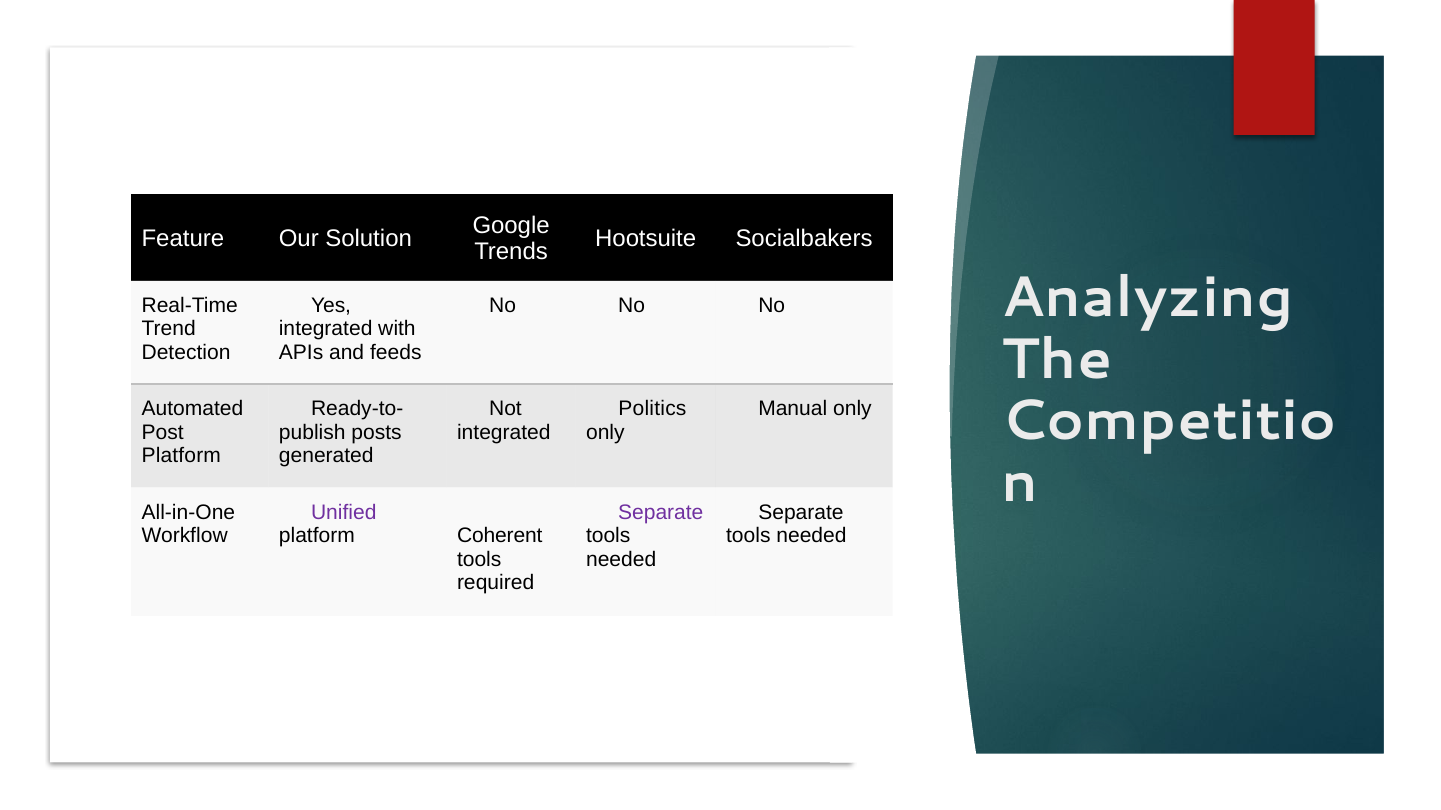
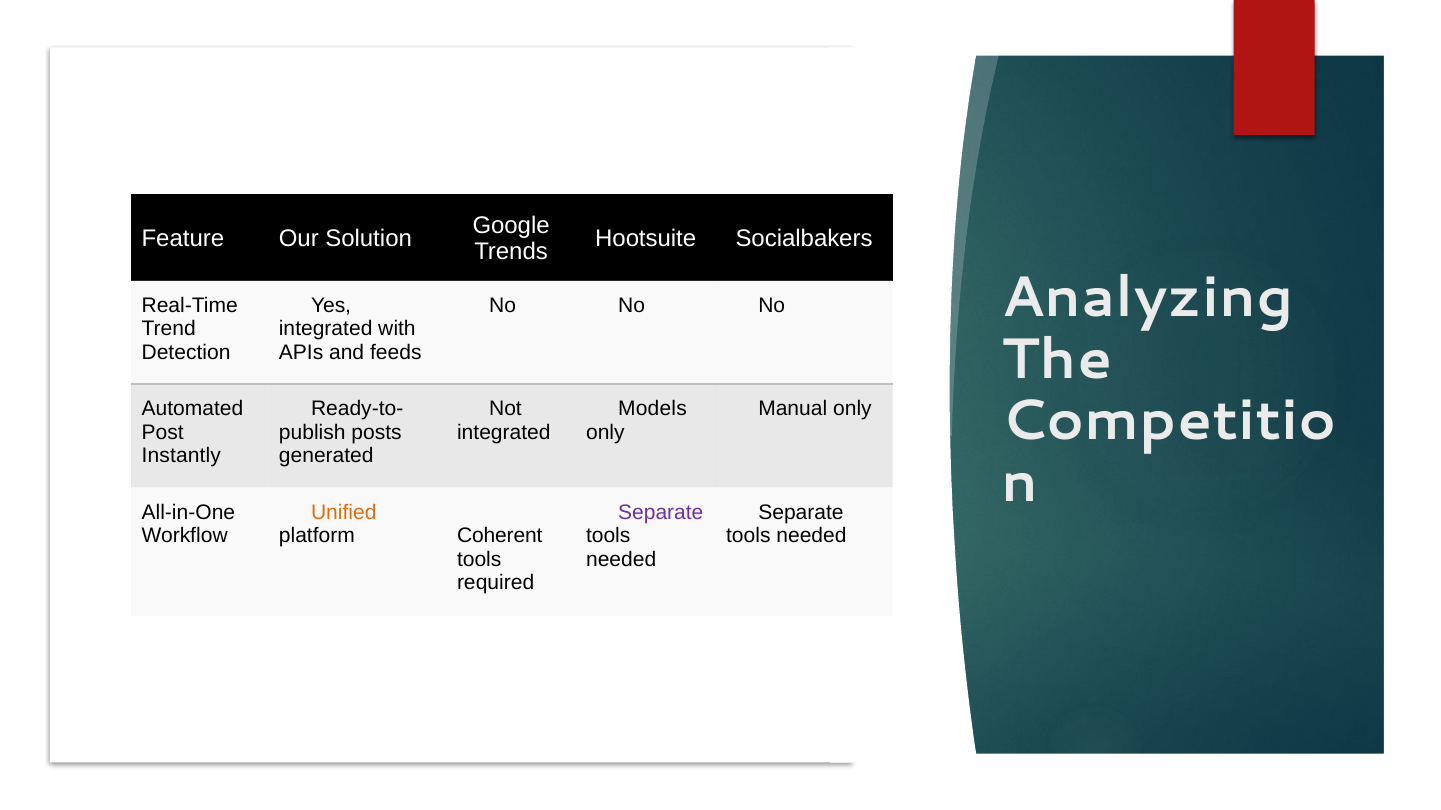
Politics: Politics -> Models (653, 409)
Platform: Platform -> Instantly (181, 456)
Unified colour: purple -> orange (344, 512)
